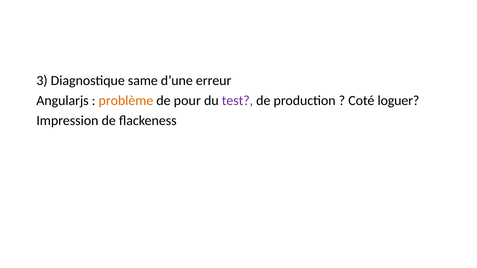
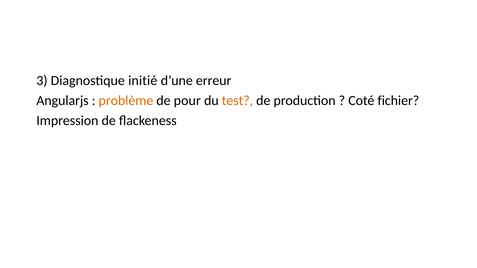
same: same -> initié (143, 81)
test colour: purple -> orange (237, 101)
loguer: loguer -> fichier (398, 101)
